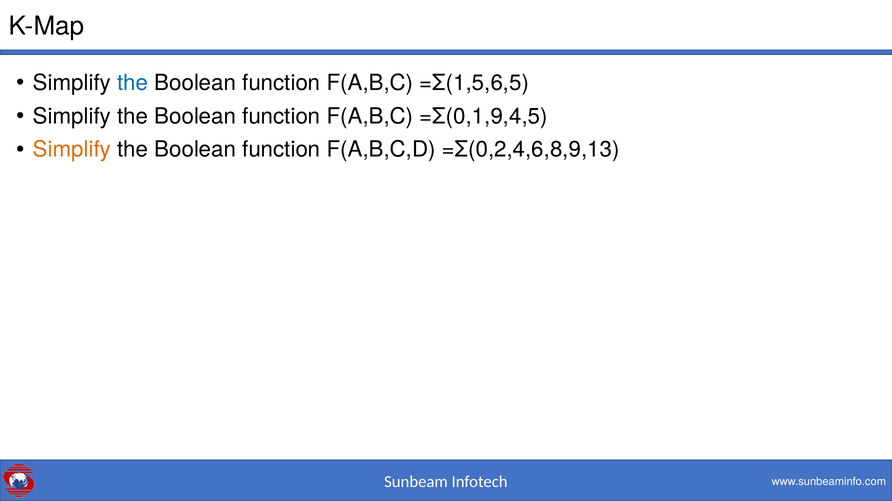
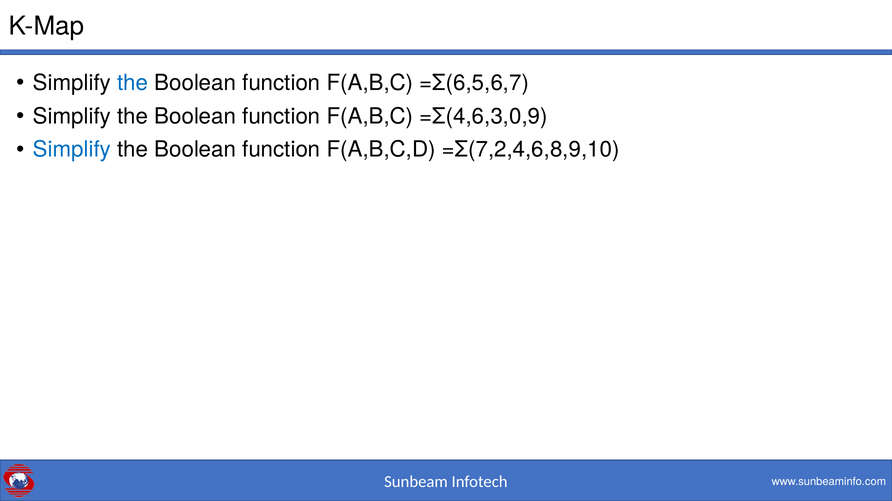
=Σ(1,5,6,5: =Σ(1,5,6,5 -> =Σ(6,5,6,7 (474, 83)
=Σ(0,1,9,4,5: =Σ(0,1,9,4,5 -> =Σ(4,6,3,0,9 (484, 116)
Simplify colour: orange -> blue (72, 150)
=Σ(0,2,4,6,8,9,13: =Σ(0,2,4,6,8,9,13 -> =Σ(7,2,4,6,8,9,10 (531, 150)
